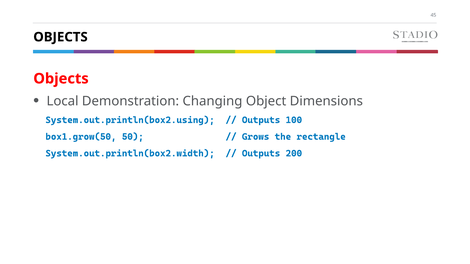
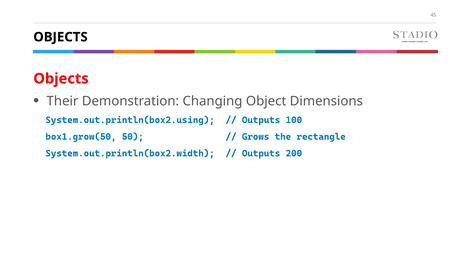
Local: Local -> Their (62, 101)
